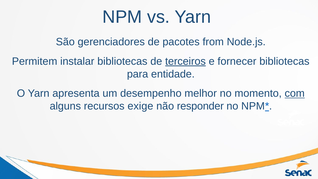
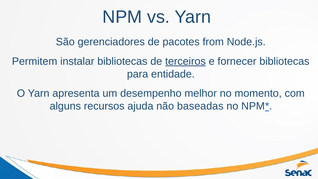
com underline: present -> none (295, 93)
exige: exige -> ajuda (140, 106)
responder: responder -> baseadas (200, 106)
